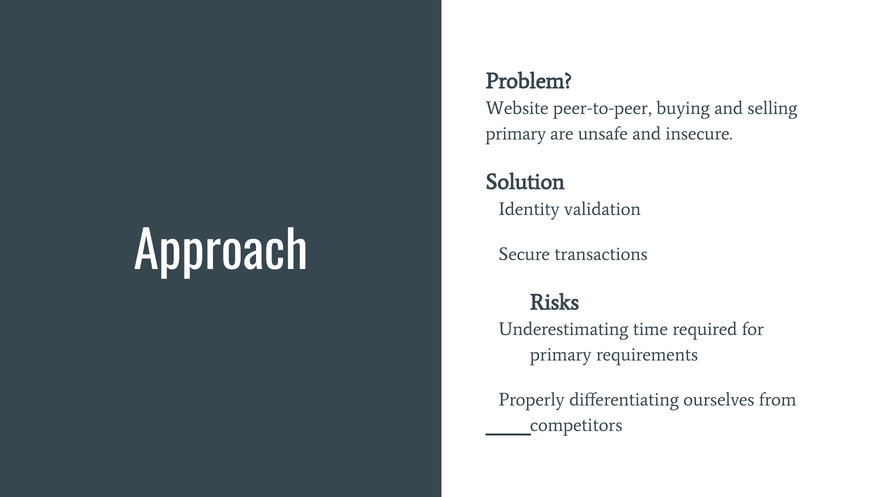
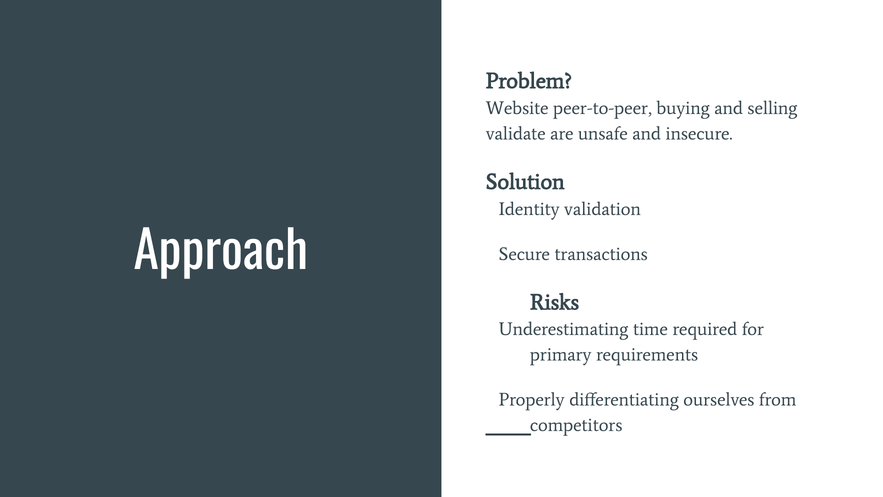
primary: primary -> validate (516, 133)
